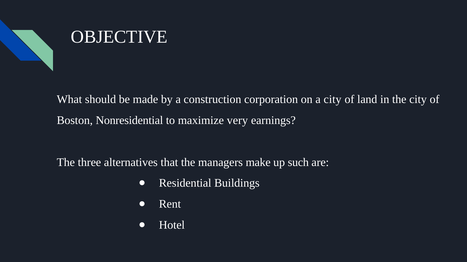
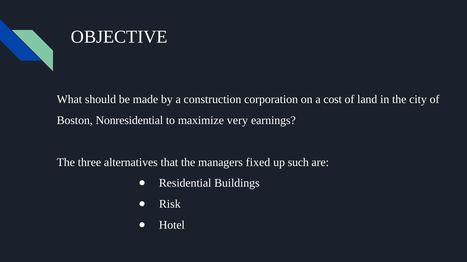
a city: city -> cost (333, 100)
make: make -> fixed (258, 163)
Rent: Rent -> Risk (170, 205)
